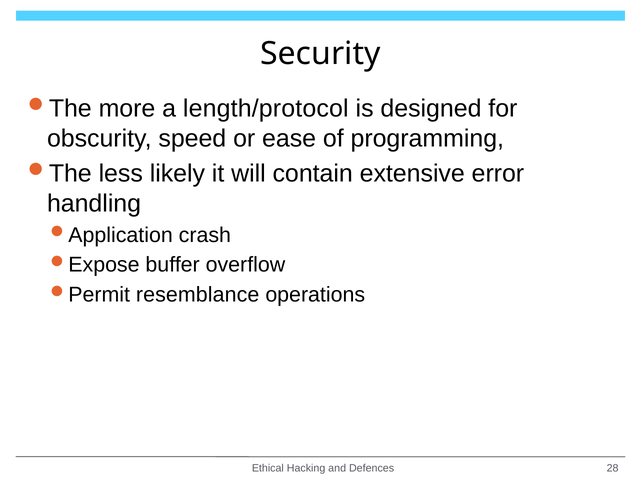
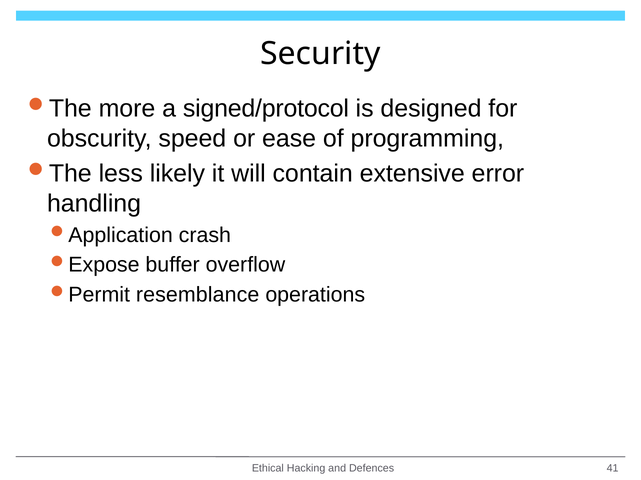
length/protocol: length/protocol -> signed/protocol (266, 109)
28: 28 -> 41 (613, 469)
